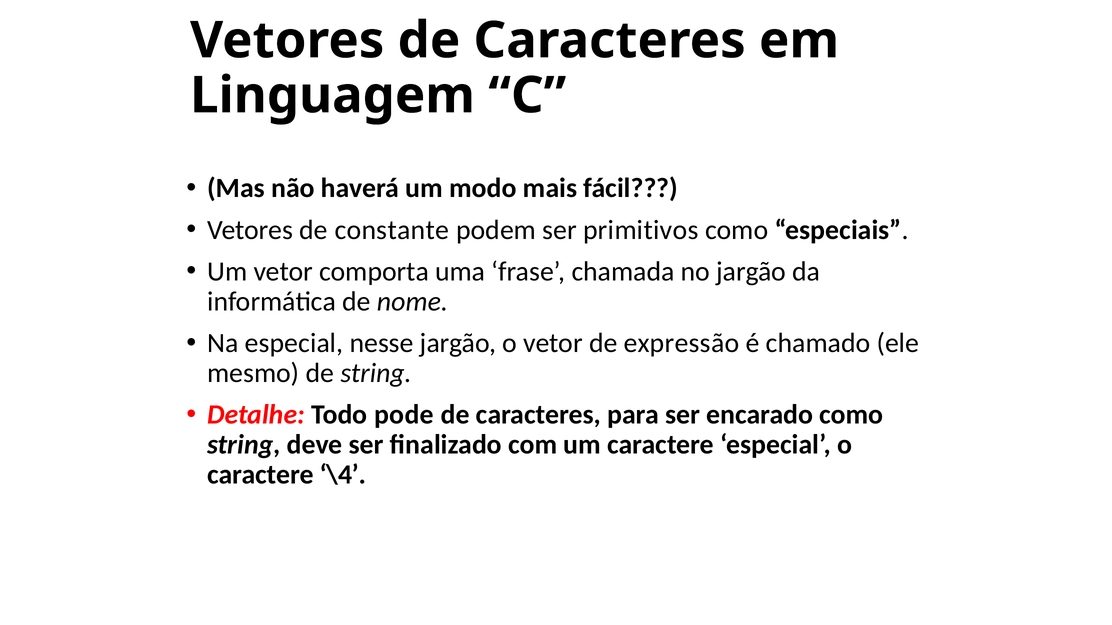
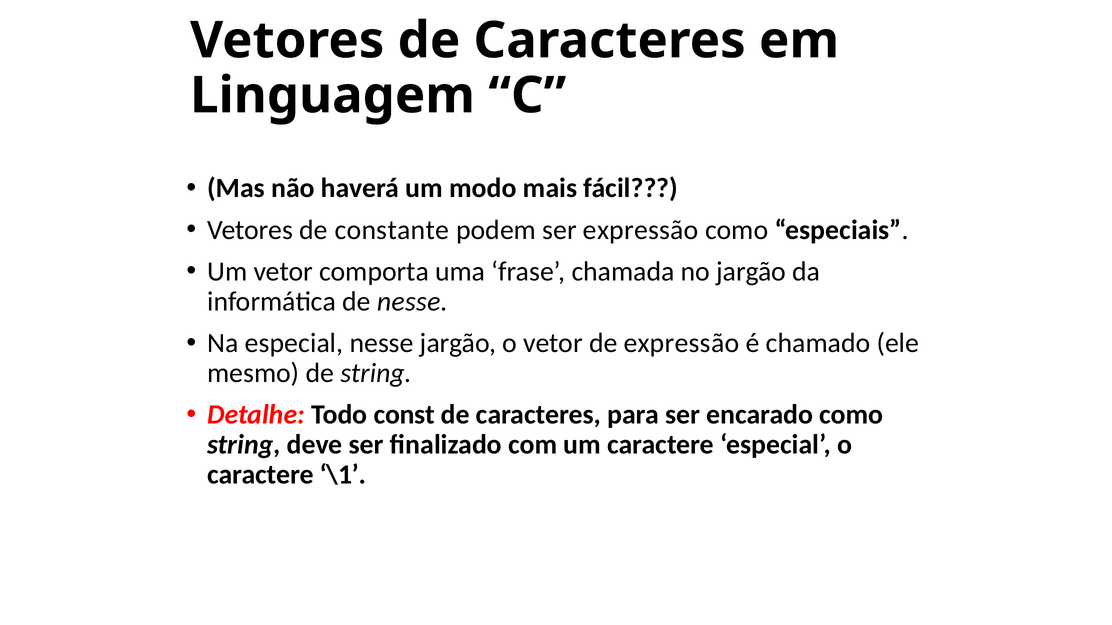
ser primitivos: primitivos -> expressão (641, 230)
de nome: nome -> nesse (412, 302)
pode: pode -> const (404, 415)
\4: \4 -> \1 (343, 475)
